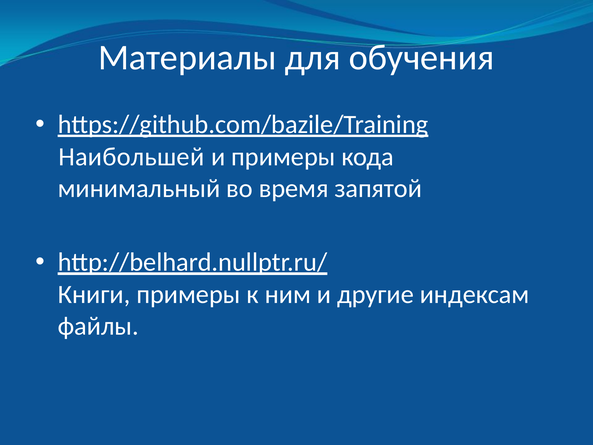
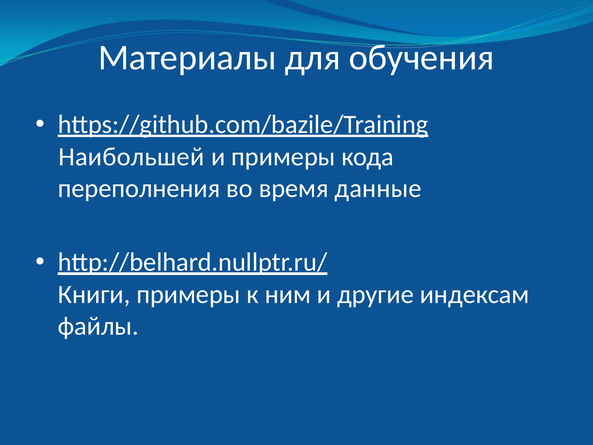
минимальный: минимальный -> переполнения (139, 188)
запятой: запятой -> данные (378, 188)
